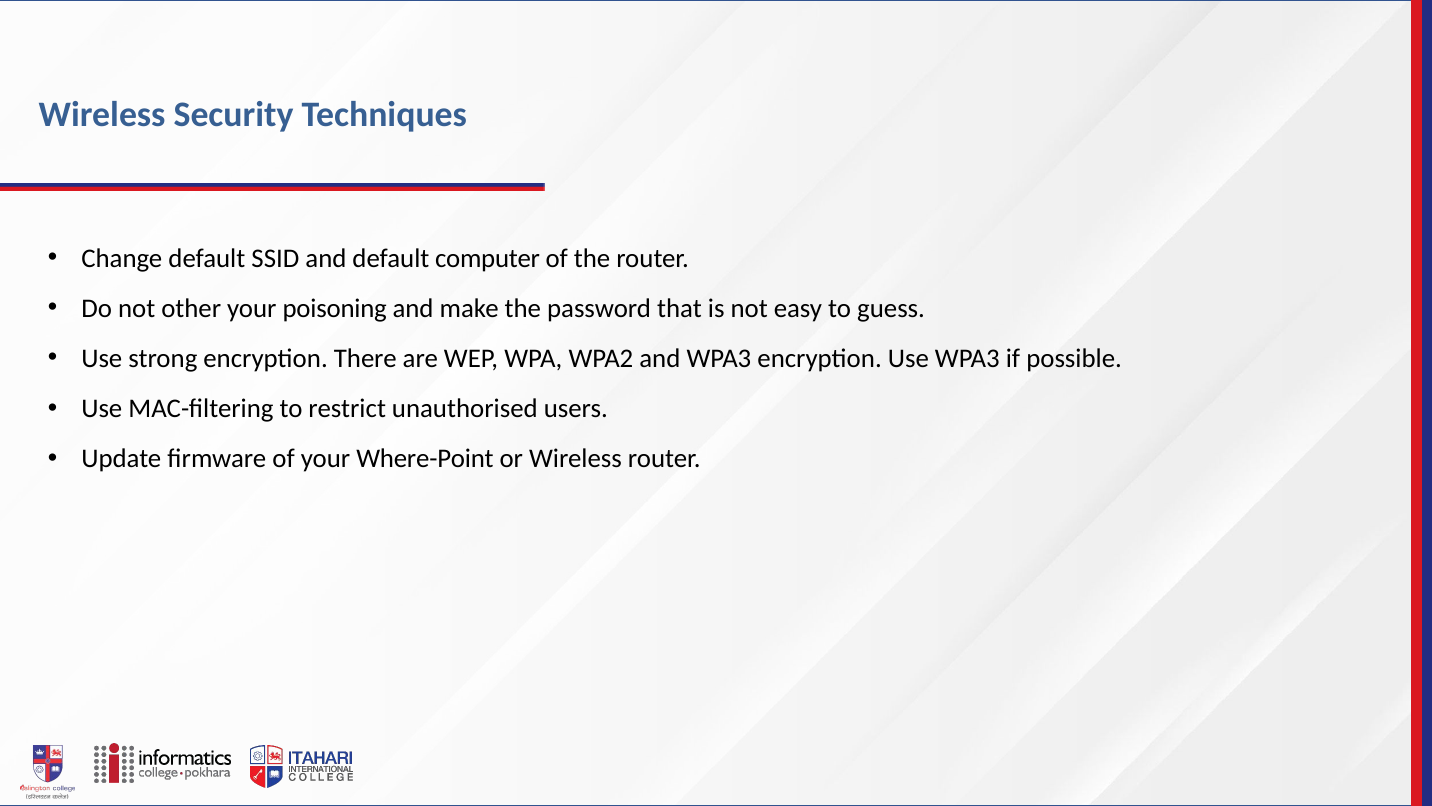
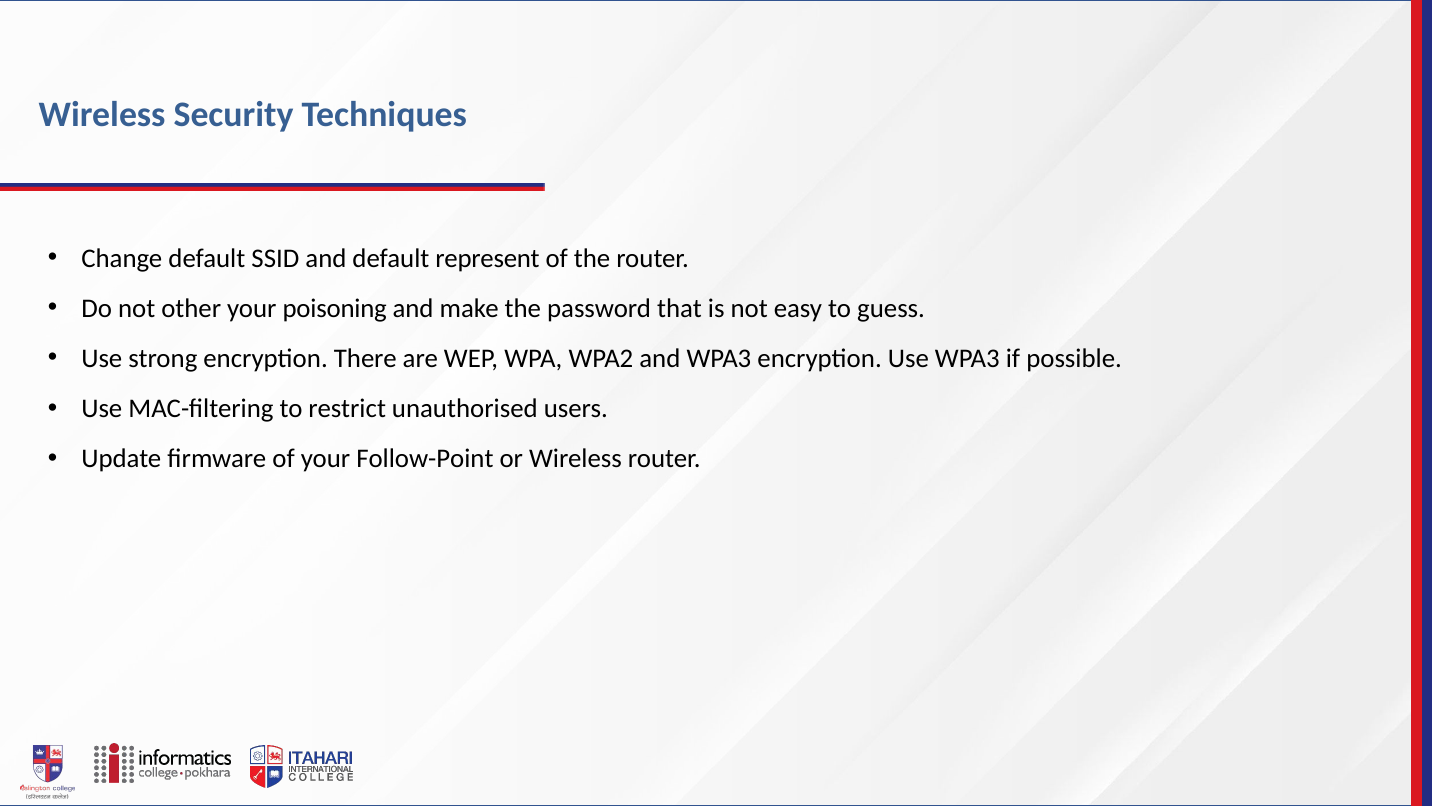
computer: computer -> represent (488, 258)
Where-Point: Where-Point -> Follow-Point (425, 458)
